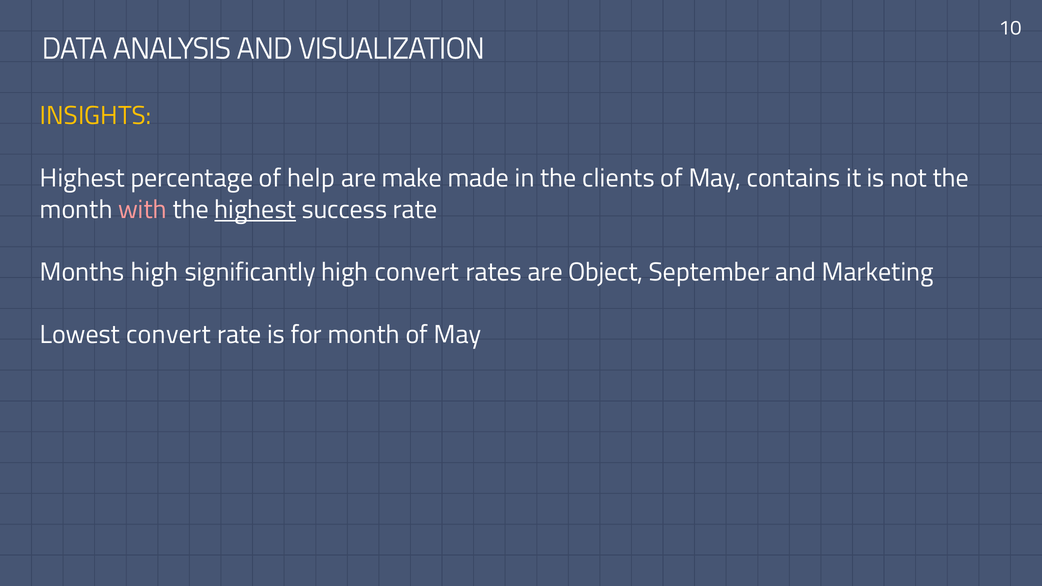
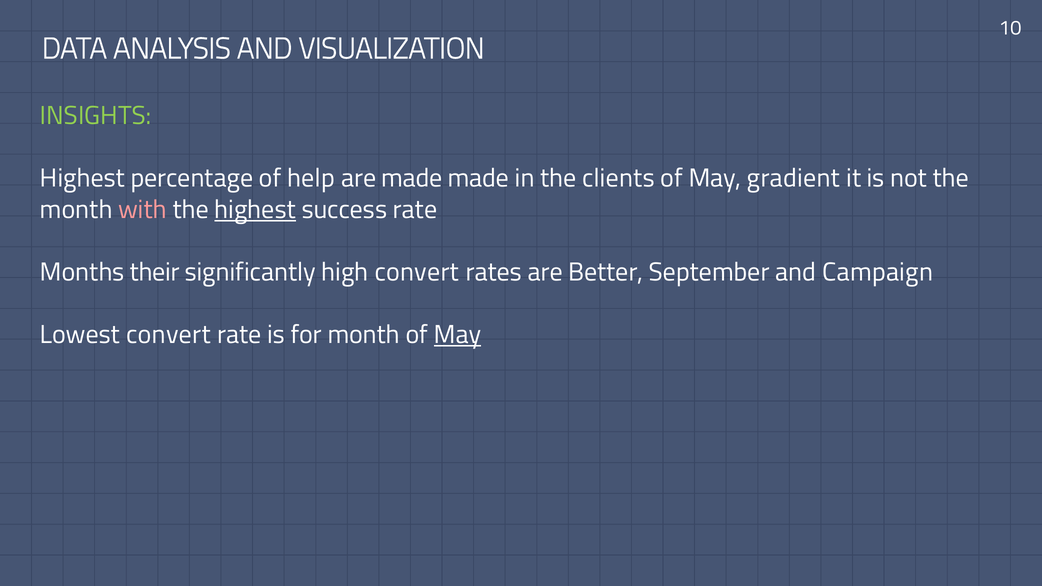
INSIGHTS colour: yellow -> light green (96, 116)
are make: make -> made (412, 178)
contains: contains -> gradient (793, 178)
Months high: high -> their (155, 272)
Object: Object -> Better (606, 272)
Marketing: Marketing -> Campaign (878, 272)
May underline: none -> present (458, 335)
